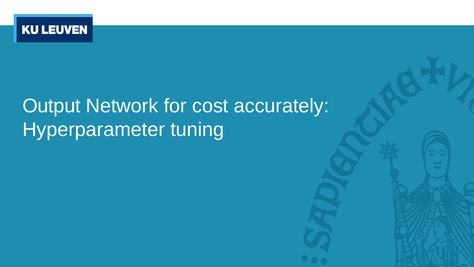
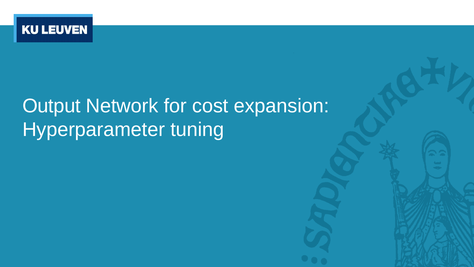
accurately: accurately -> expansion (282, 106)
